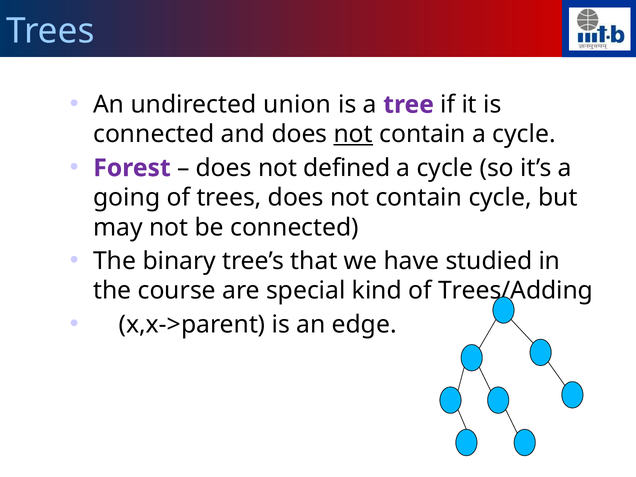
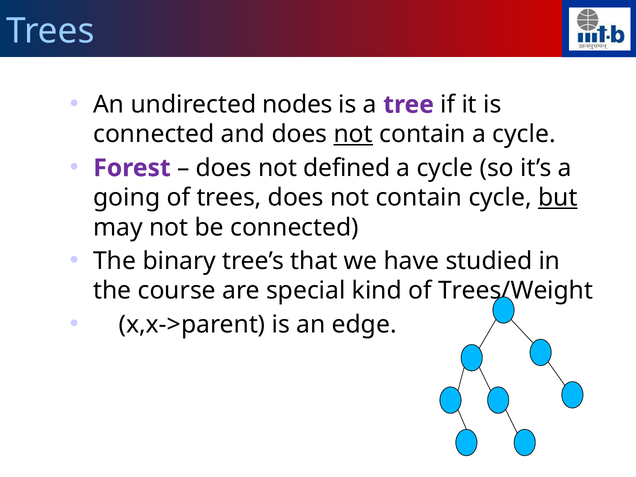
union: union -> nodes (297, 105)
but underline: none -> present (558, 198)
Trees/Adding: Trees/Adding -> Trees/Weight (516, 291)
